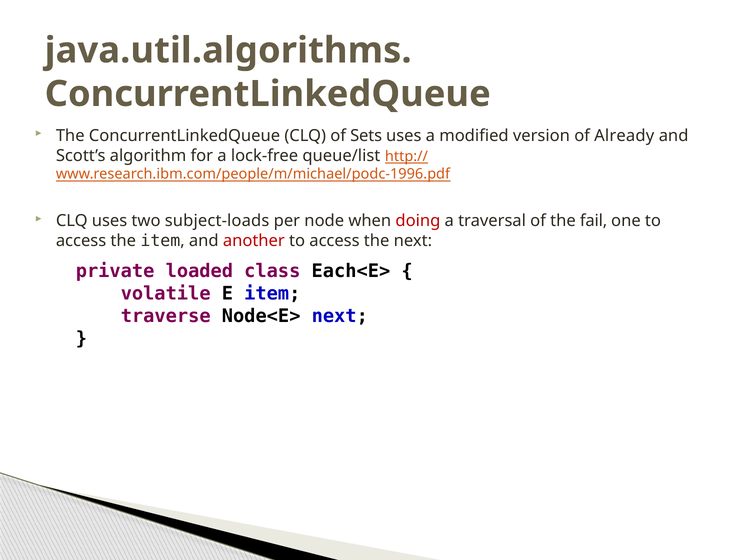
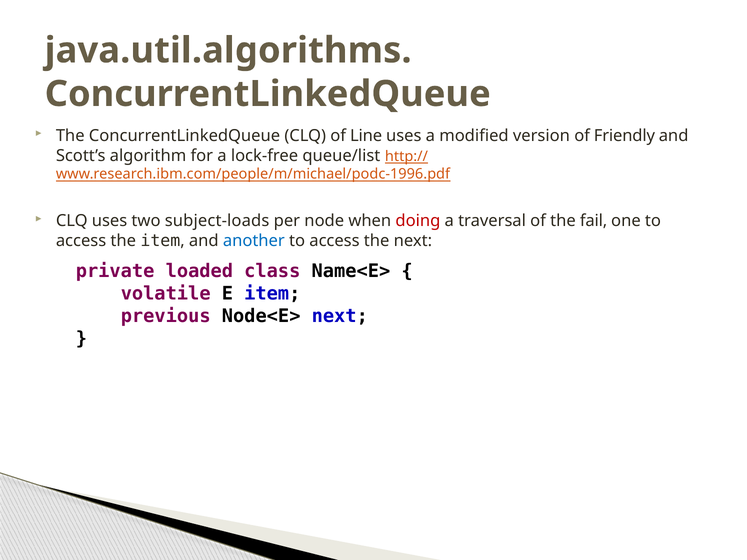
Sets: Sets -> Line (366, 136)
Already: Already -> Friendly (624, 136)
another colour: red -> blue (254, 241)
Each<E>: Each<E> -> Name<E> (351, 271)
traverse: traverse -> previous (166, 316)
